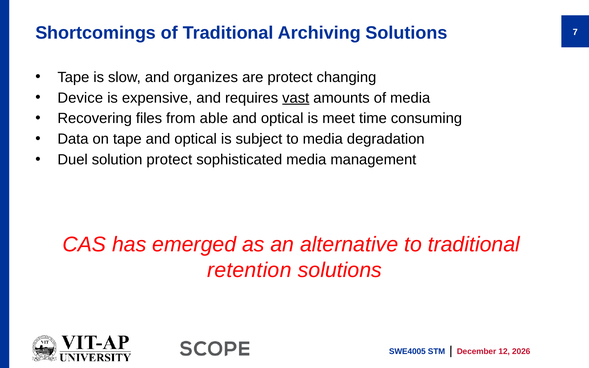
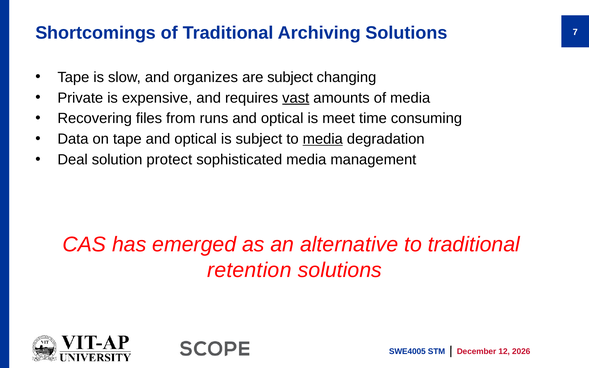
are protect: protect -> subject (290, 77)
Device: Device -> Private (80, 98)
able: able -> runs (214, 118)
media underline: none -> present (323, 139)
Duel: Duel -> Deal (73, 160)
